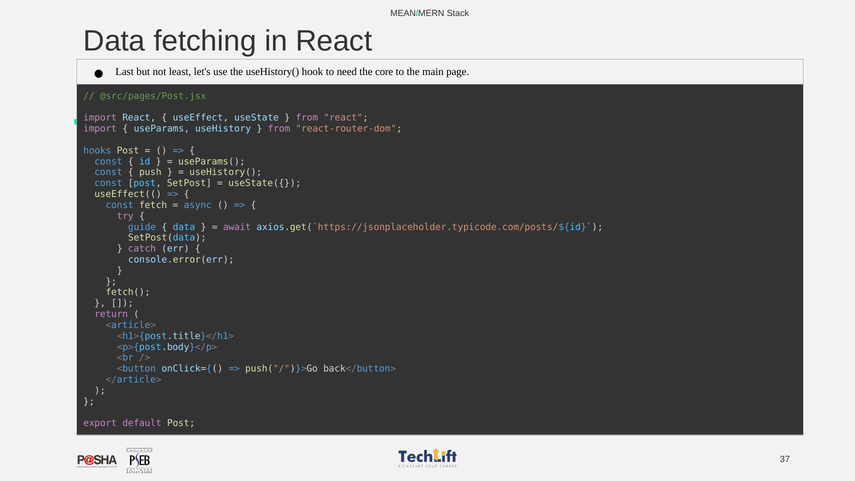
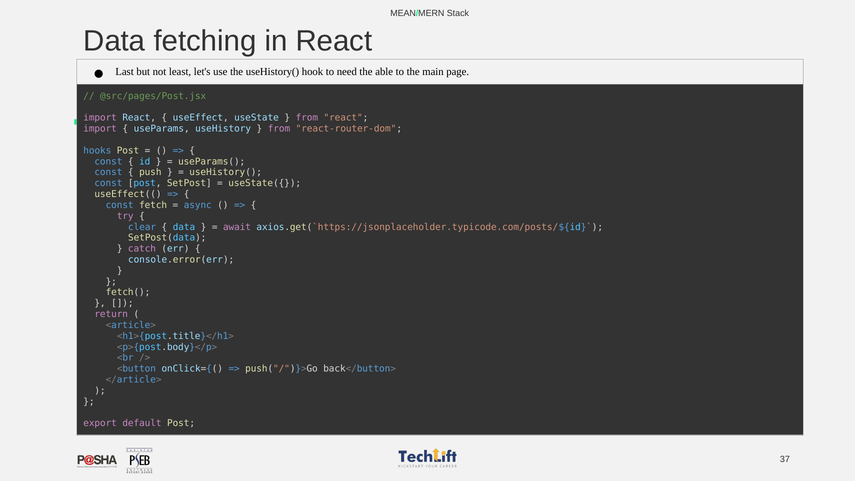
core: core -> able (384, 72)
guide: guide -> clear (142, 227)
